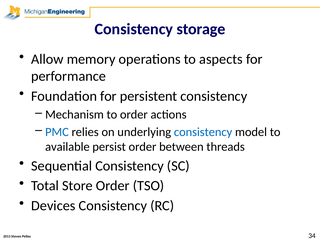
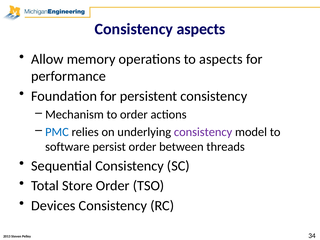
Consistency storage: storage -> aspects (201, 29)
consistency colour: blue -> purple (203, 132)
available: available -> software (67, 147)
